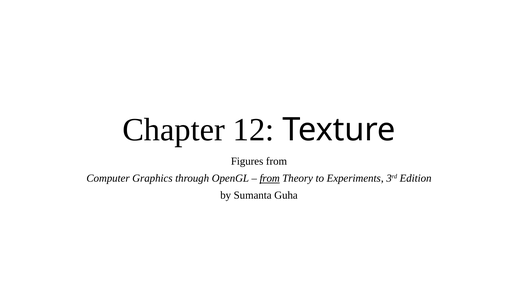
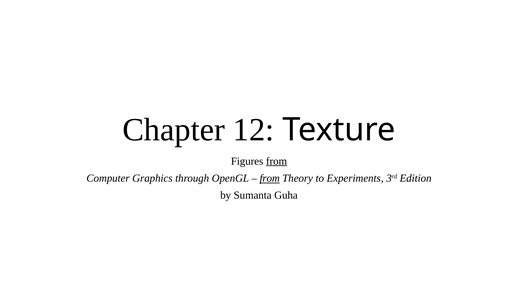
from underline: none -> present (276, 161)
